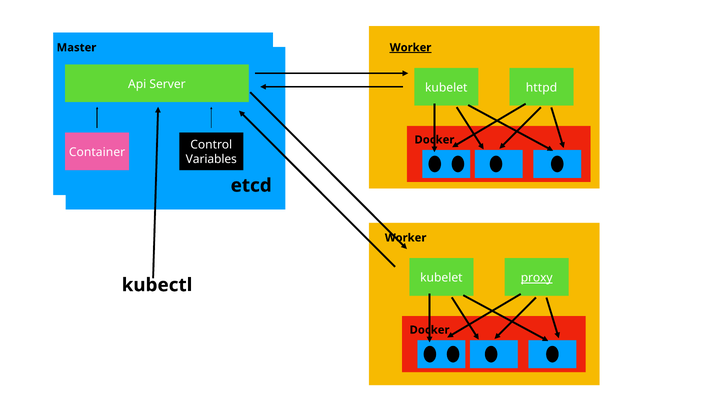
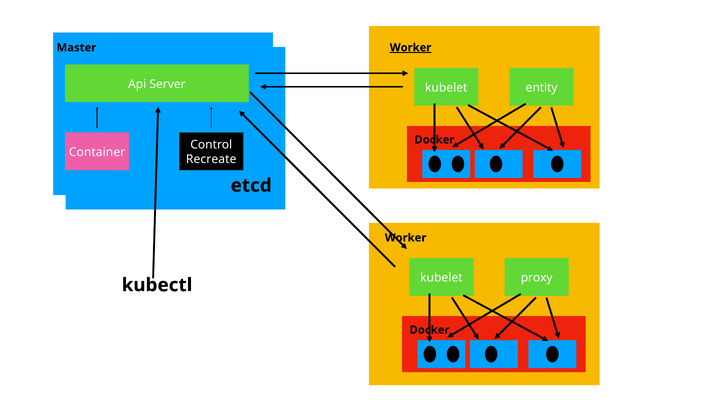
httpd: httpd -> entity (542, 88)
Variables: Variables -> Recreate (211, 159)
proxy underline: present -> none (537, 278)
